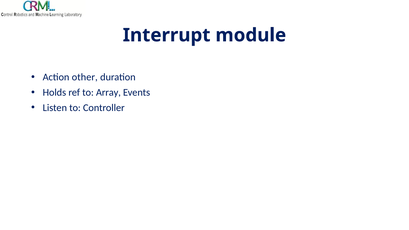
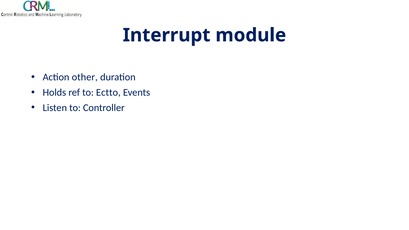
Array: Array -> Ectto (108, 92)
